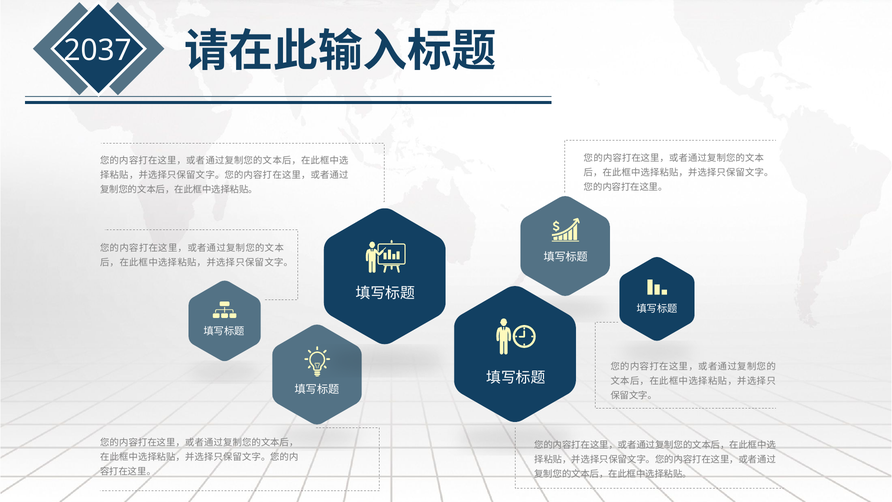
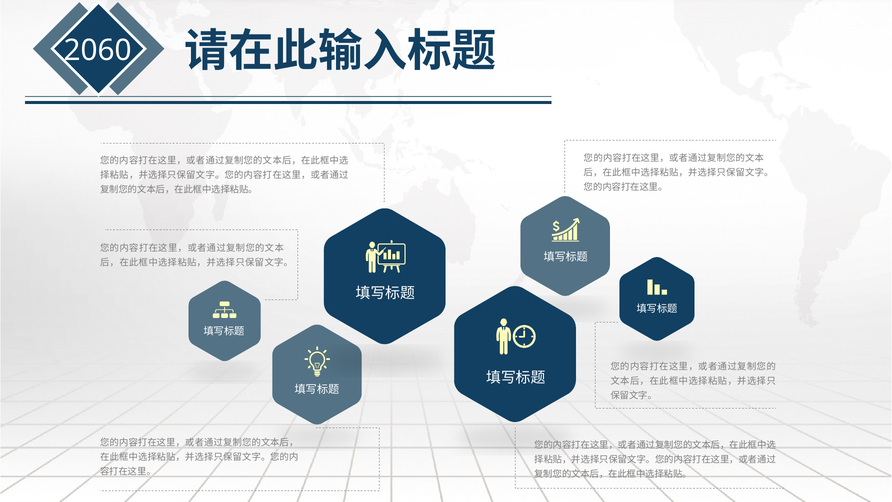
2037: 2037 -> 2060 (98, 51)
